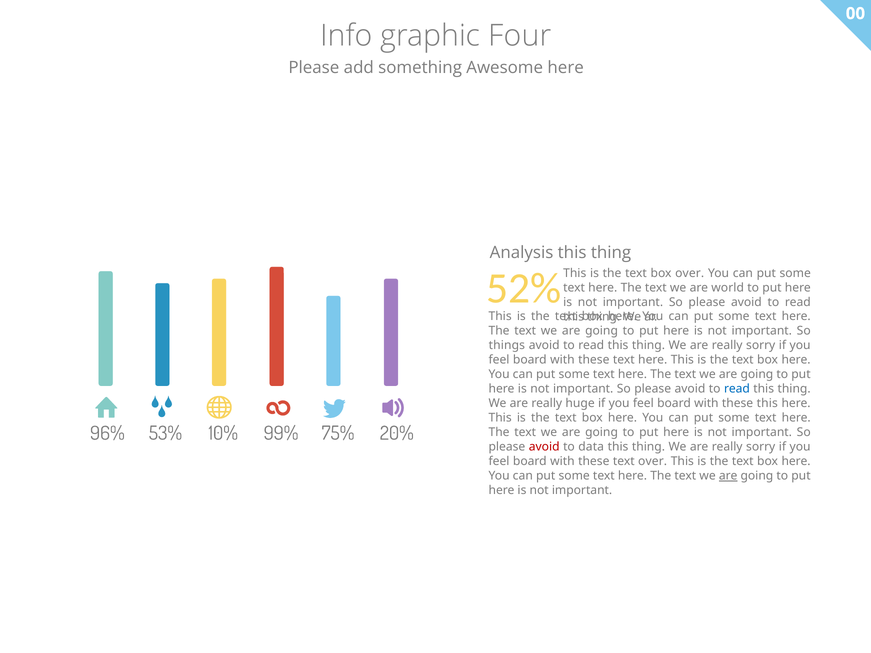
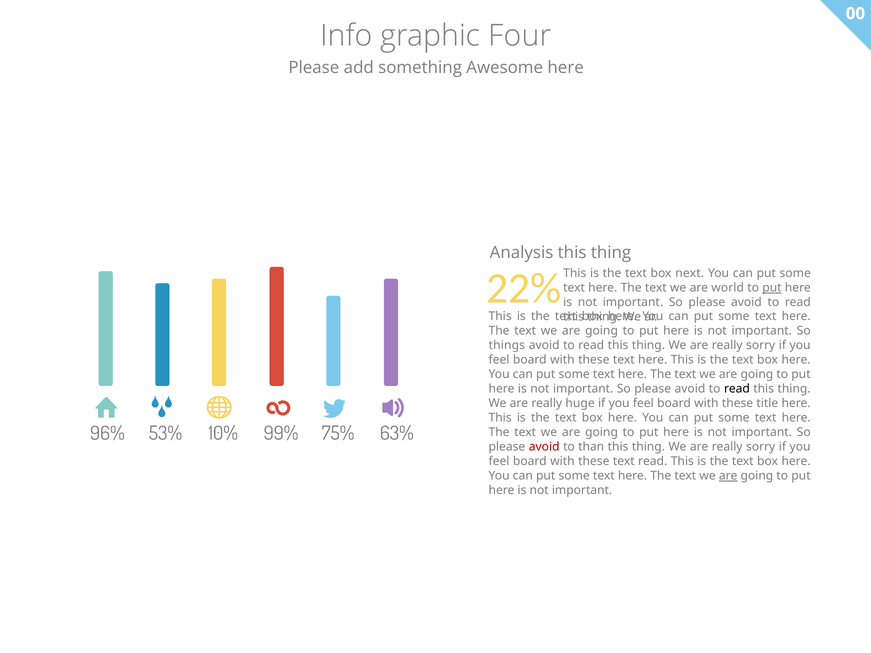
box over: over -> next (690, 273)
52%: 52% -> 22% (524, 289)
put underline: none -> present (772, 288)
read colour: blue -> black (737, 389)
these this: this -> title (767, 403)
20%: 20% -> 63% (397, 434)
data: data -> than (591, 447)
text over: over -> read (653, 461)
